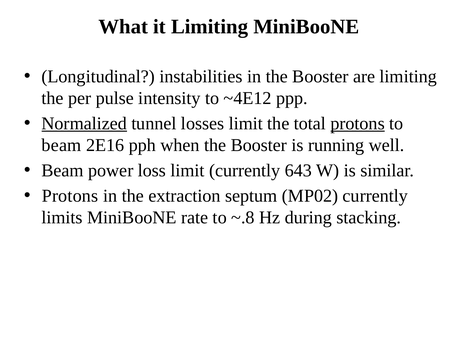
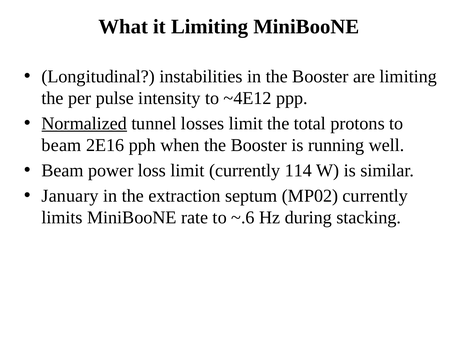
protons underline: present -> none (358, 124)
643: 643 -> 114 (298, 171)
Protons: Protons -> January (70, 196)
~.8: ~.8 -> ~.6 (243, 218)
